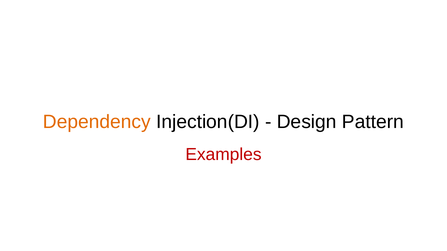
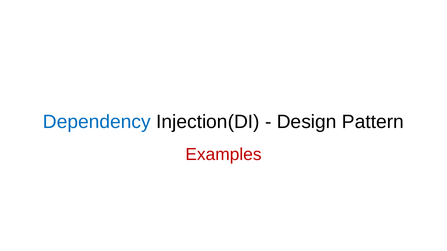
Dependency colour: orange -> blue (97, 122)
